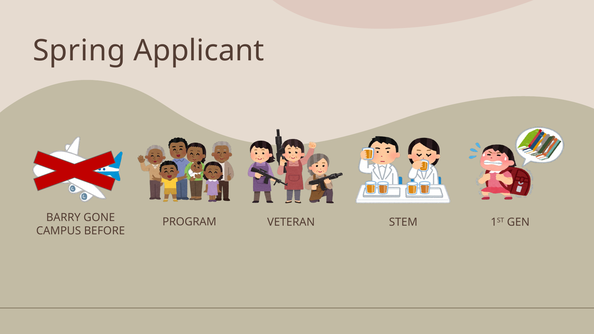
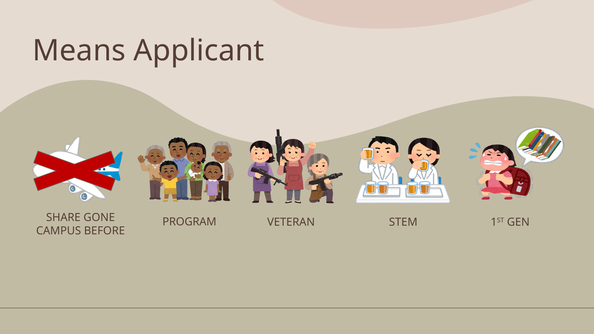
Spring: Spring -> Means (79, 51)
BARRY: BARRY -> SHARE (63, 218)
